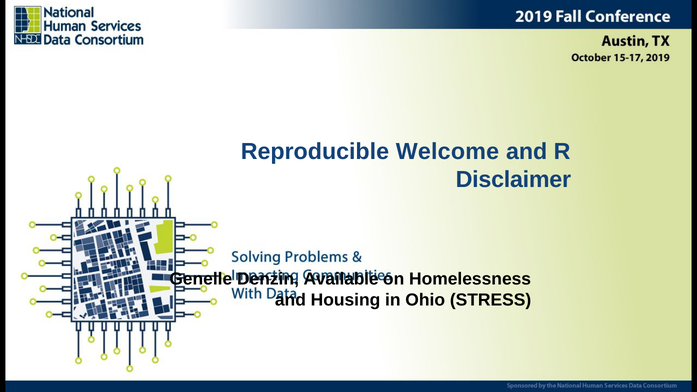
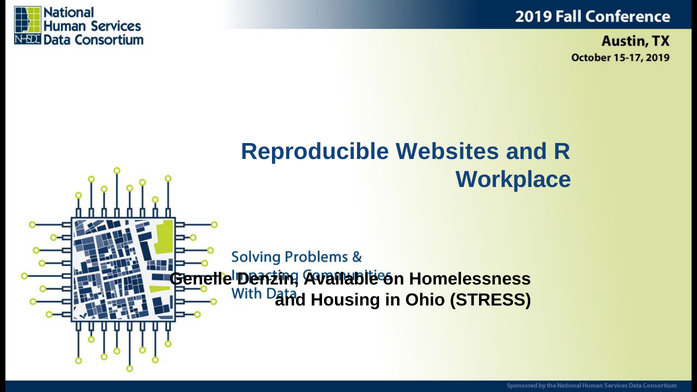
Welcome: Welcome -> Websites (447, 151)
Disclaimer: Disclaimer -> Workplace (513, 179)
